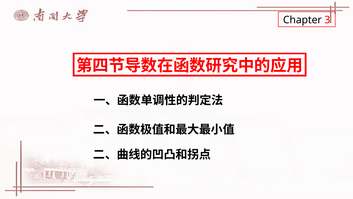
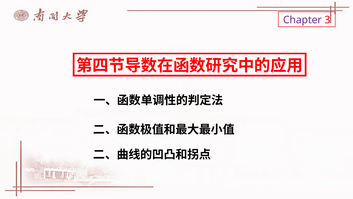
Chapter colour: black -> purple (302, 20)
